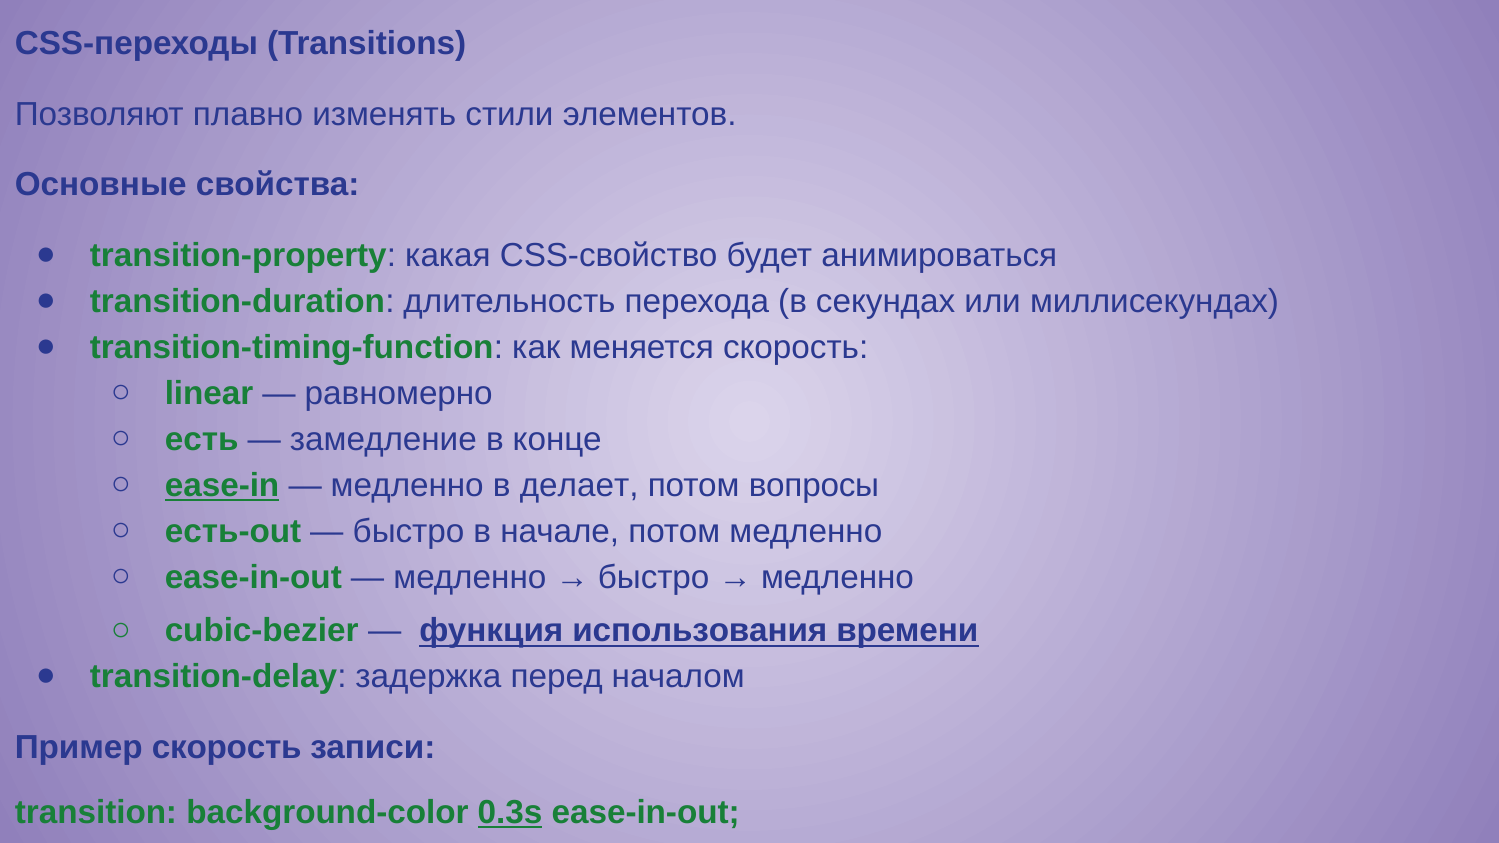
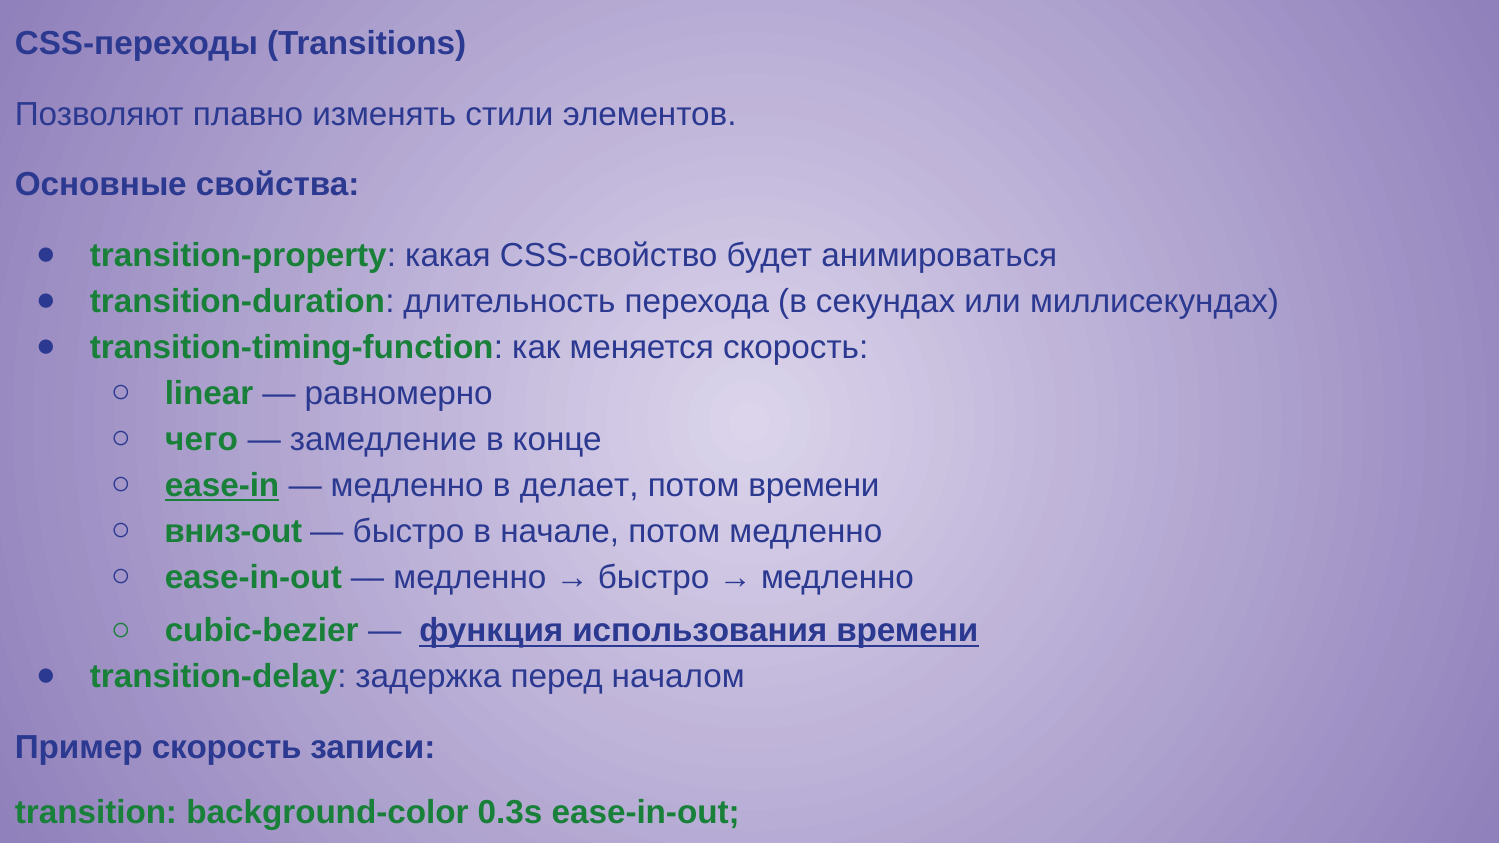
есть: есть -> чего (202, 440)
потом вопросы: вопросы -> времени (814, 485)
есть-out: есть-out -> вниз-out (233, 531)
0.3s underline: present -> none (510, 813)
